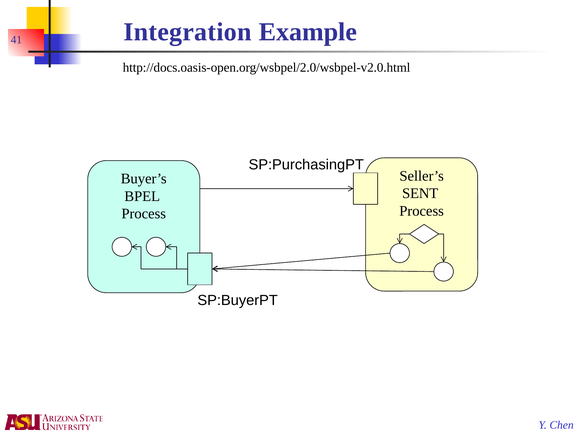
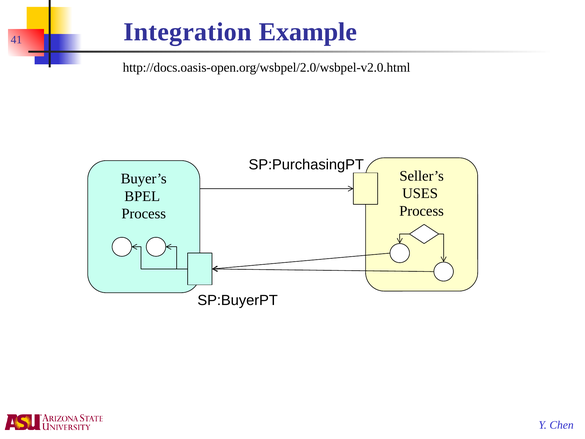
SENT: SENT -> USES (420, 193)
